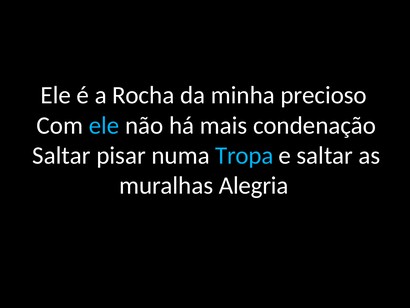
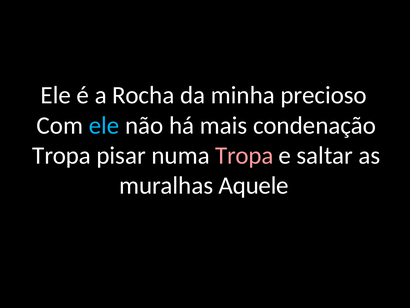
Saltar: Saltar -> Tropa (62, 155)
Tropa colour: light blue -> pink (244, 155)
Alegria: Alegria -> Aquele (254, 185)
